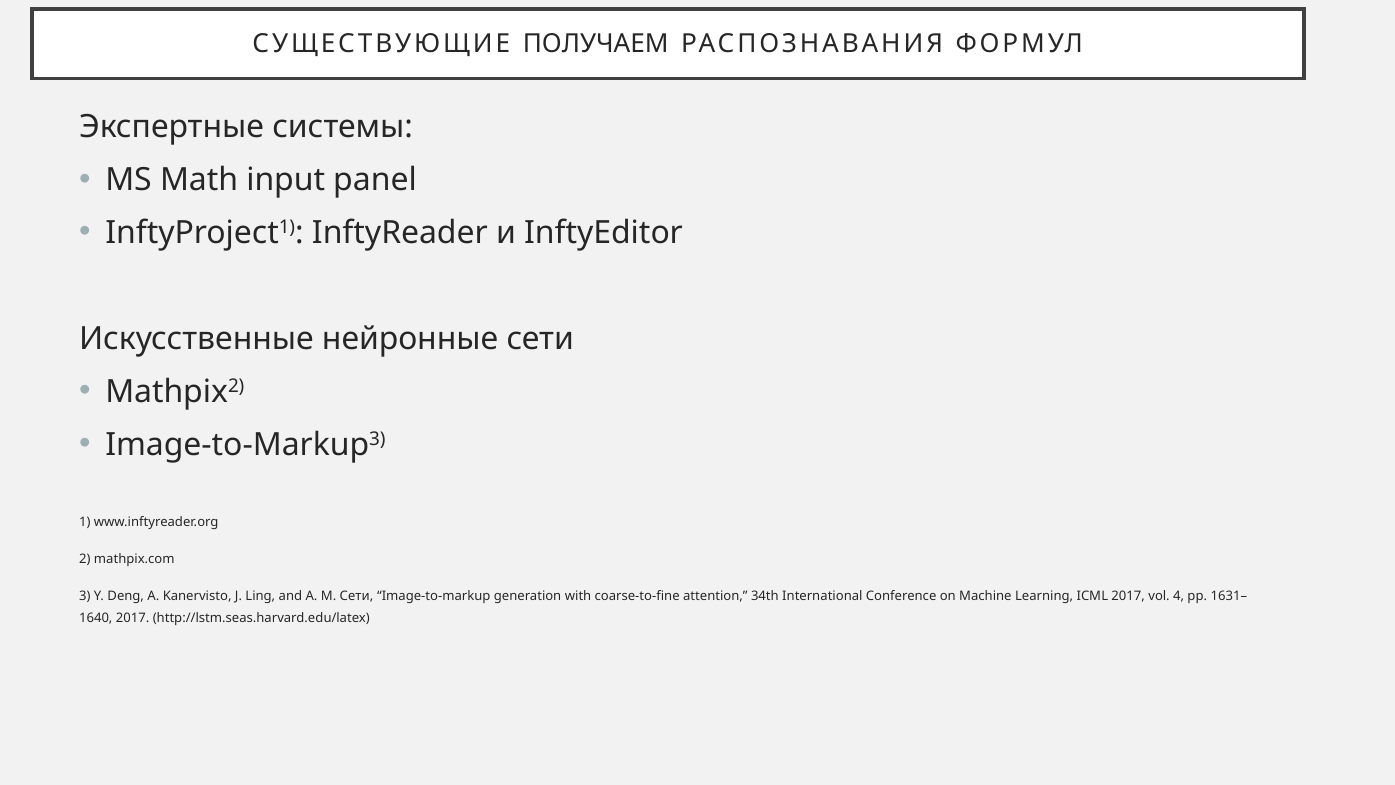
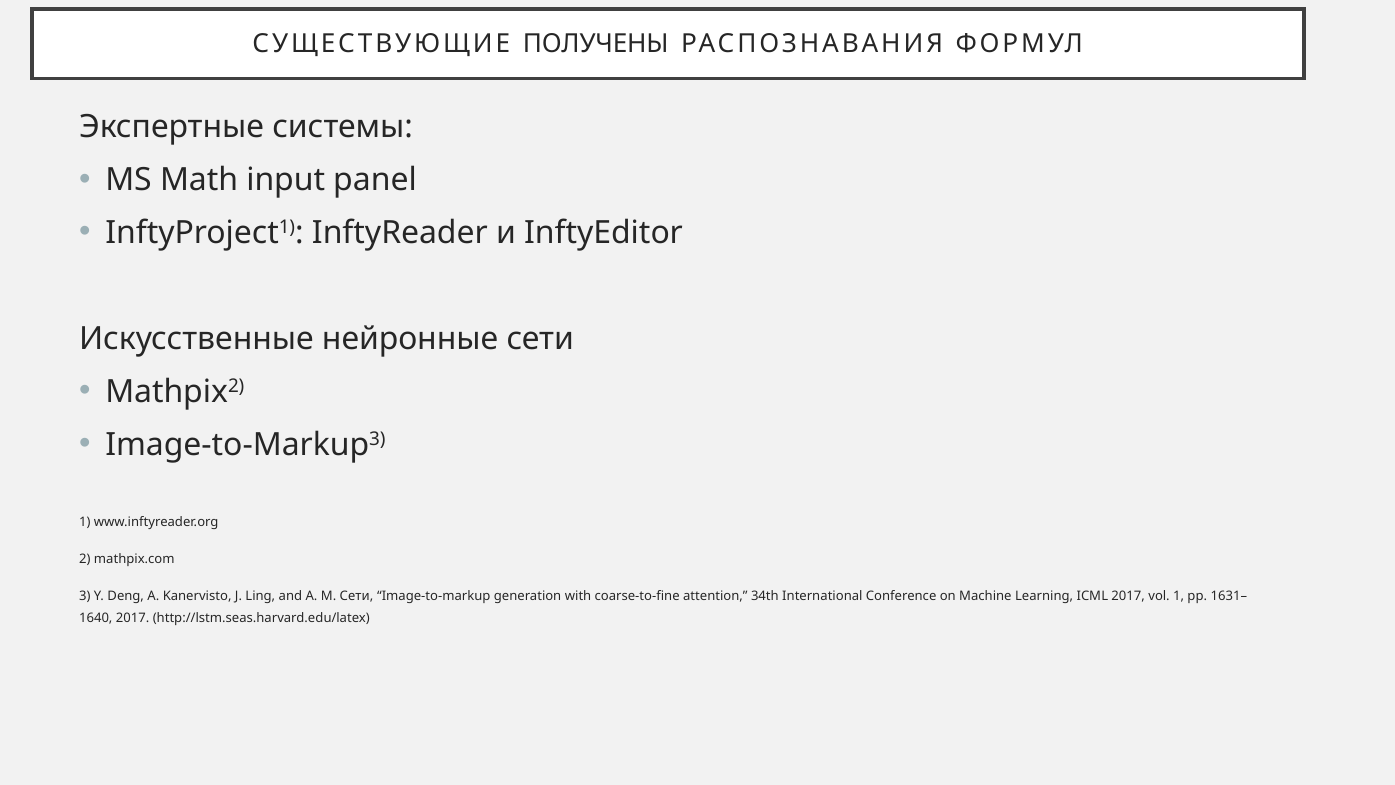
ПОЛУЧАЕМ: ПОЛУЧАЕМ -> ПОЛУЧЕНЫ (596, 44)
vol 4: 4 -> 1 (1179, 595)
